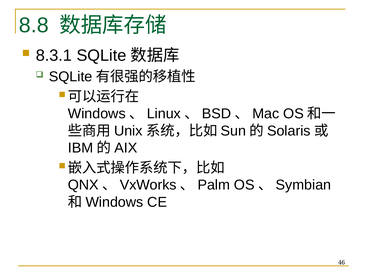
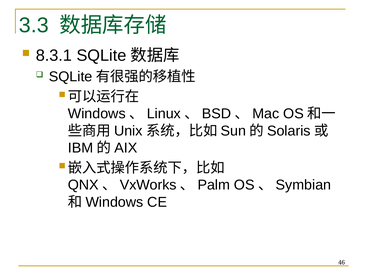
8.8: 8.8 -> 3.3 (34, 25)
